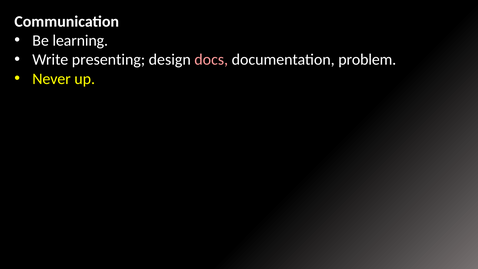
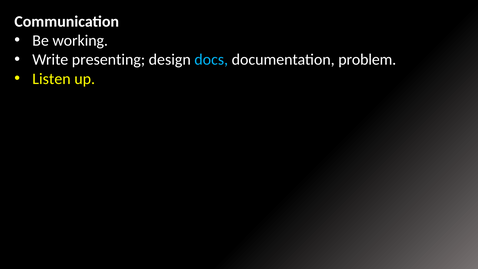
learning: learning -> working (80, 41)
docs colour: pink -> light blue (211, 60)
Never: Never -> Listen (51, 79)
